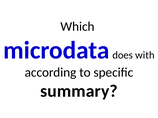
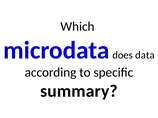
with: with -> data (145, 55)
